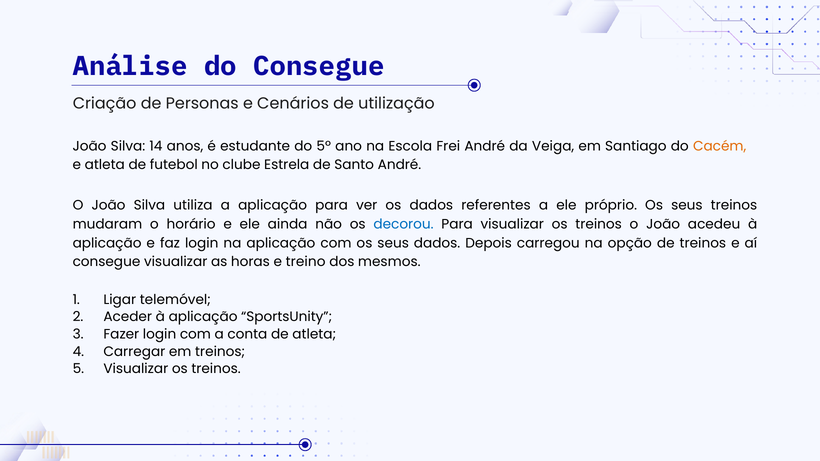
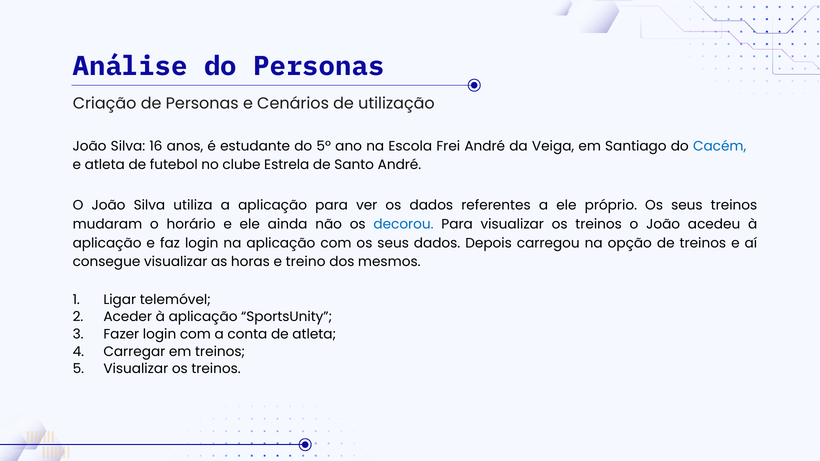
do Consegue: Consegue -> Personas (319, 66)
14: 14 -> 16 (156, 146)
Cacém colour: orange -> blue (720, 146)
